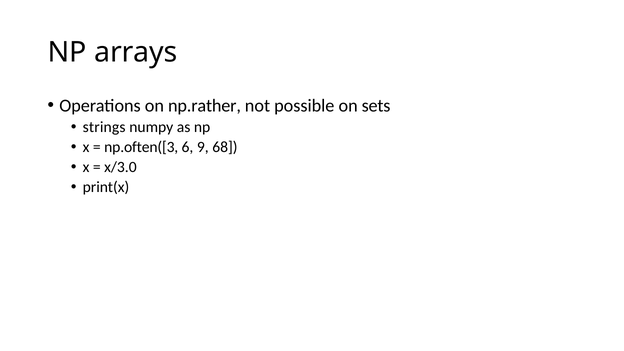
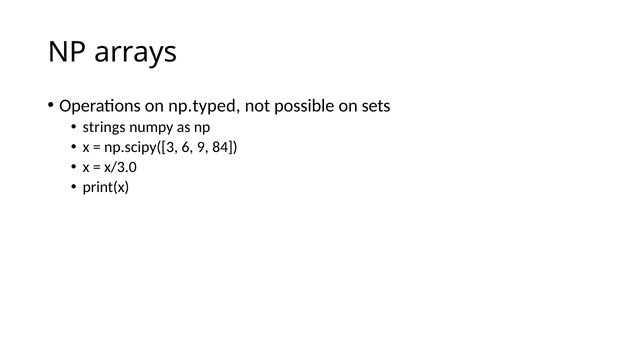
np.rather: np.rather -> np.typed (204, 106)
np.often([3: np.often([3 -> np.scipy([3 (141, 147)
68: 68 -> 84 (225, 147)
